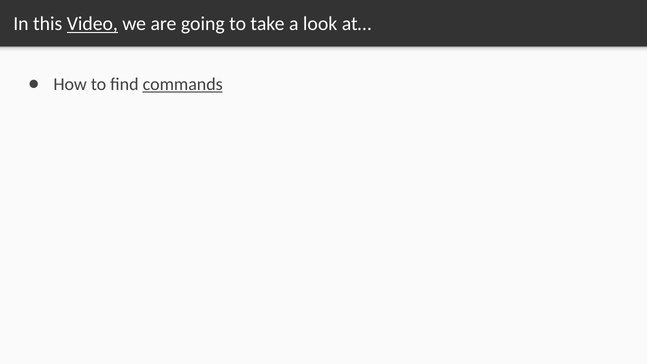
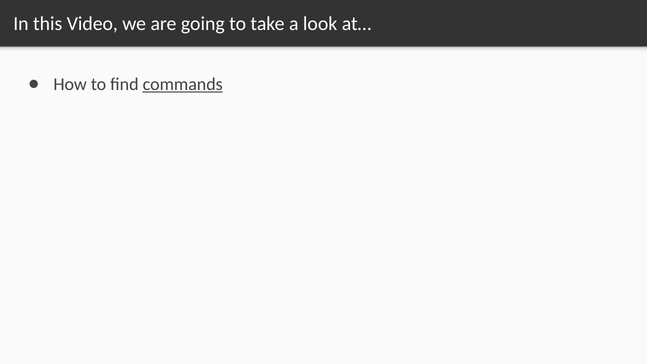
Video underline: present -> none (92, 24)
